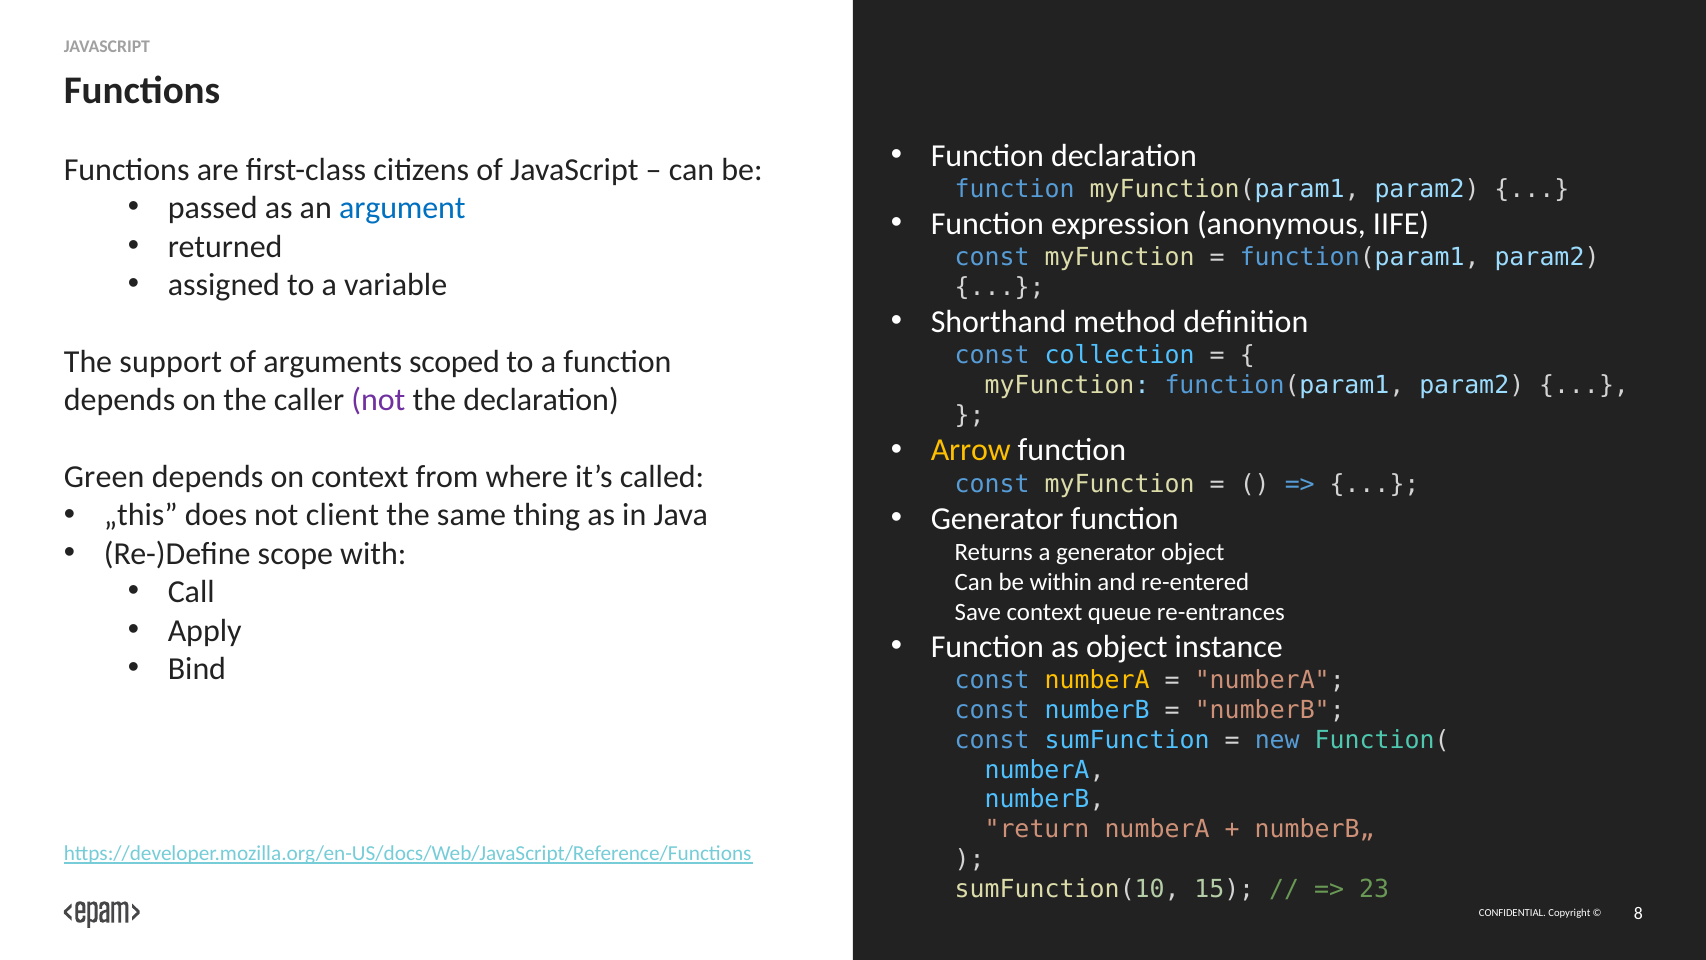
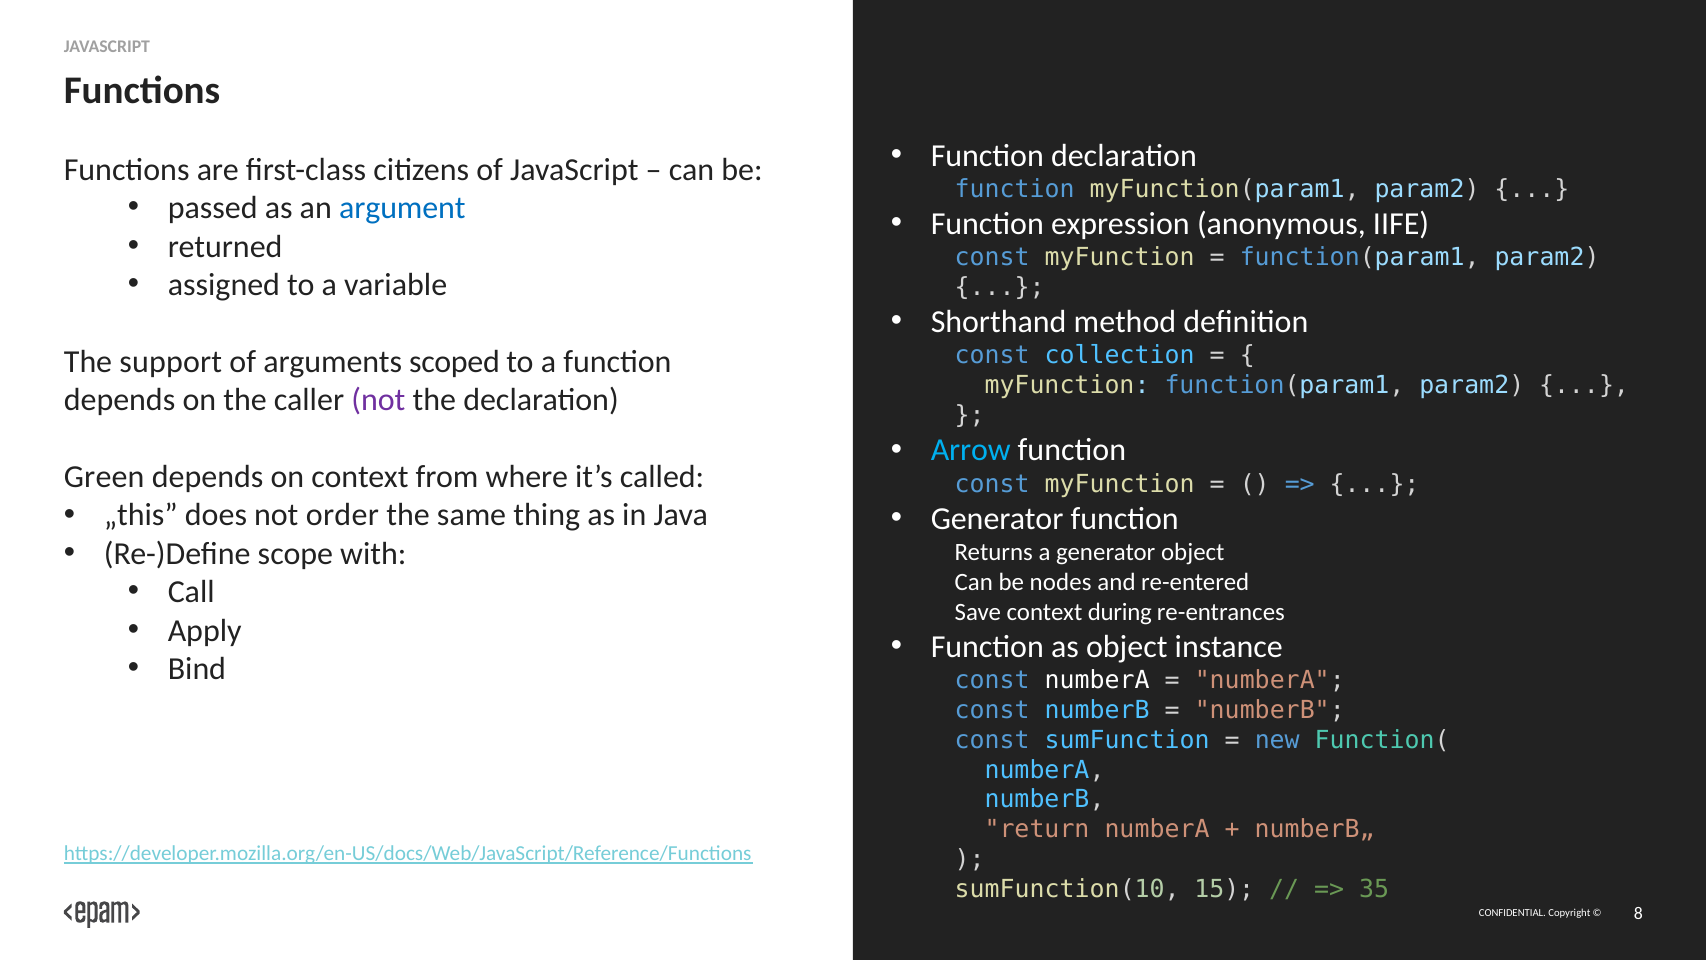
Arrow colour: yellow -> light blue (971, 450)
client: client -> order (342, 515)
within: within -> nodes (1061, 582)
queue: queue -> during (1120, 612)
numberA colour: yellow -> white (1097, 680)
23: 23 -> 35 (1374, 889)
